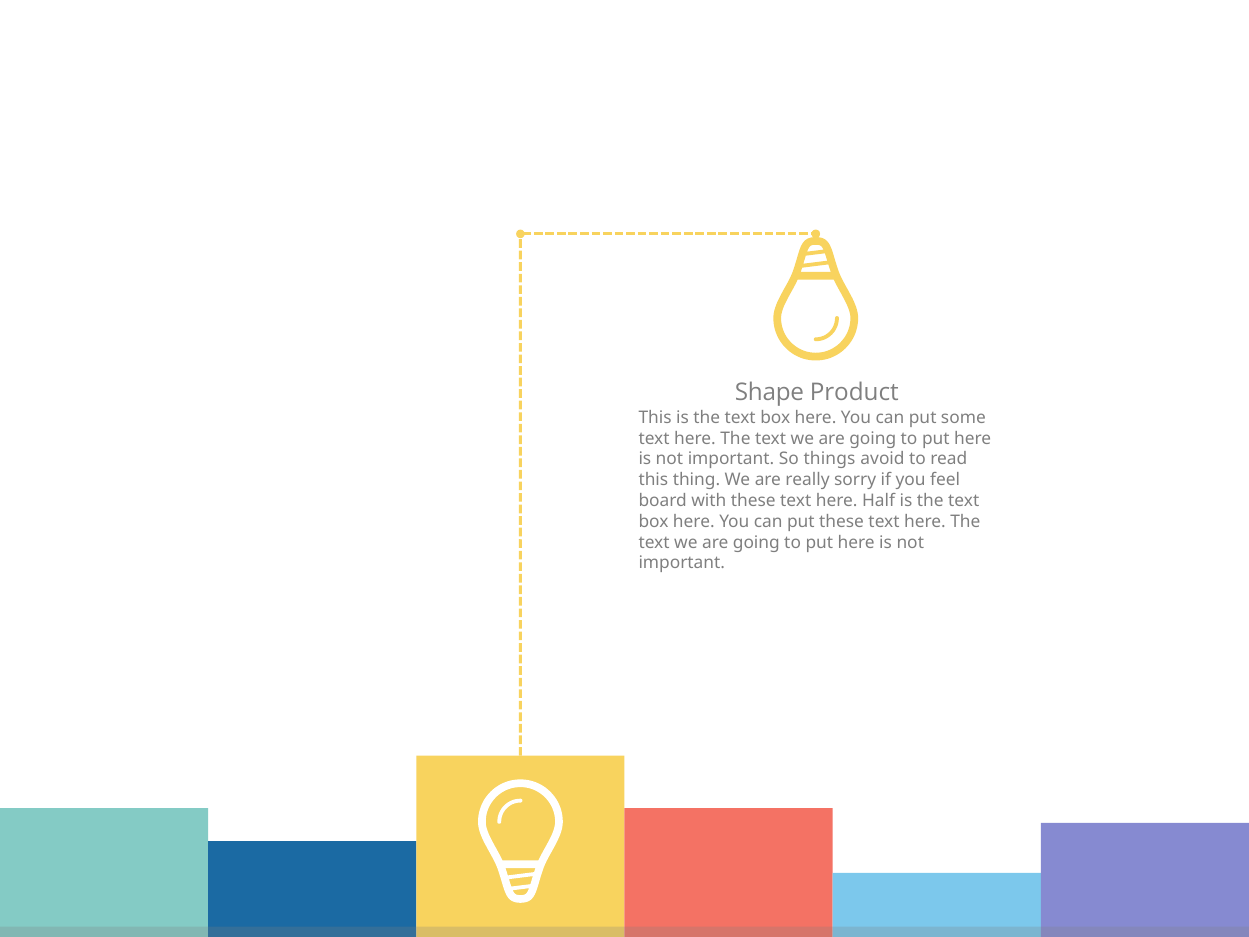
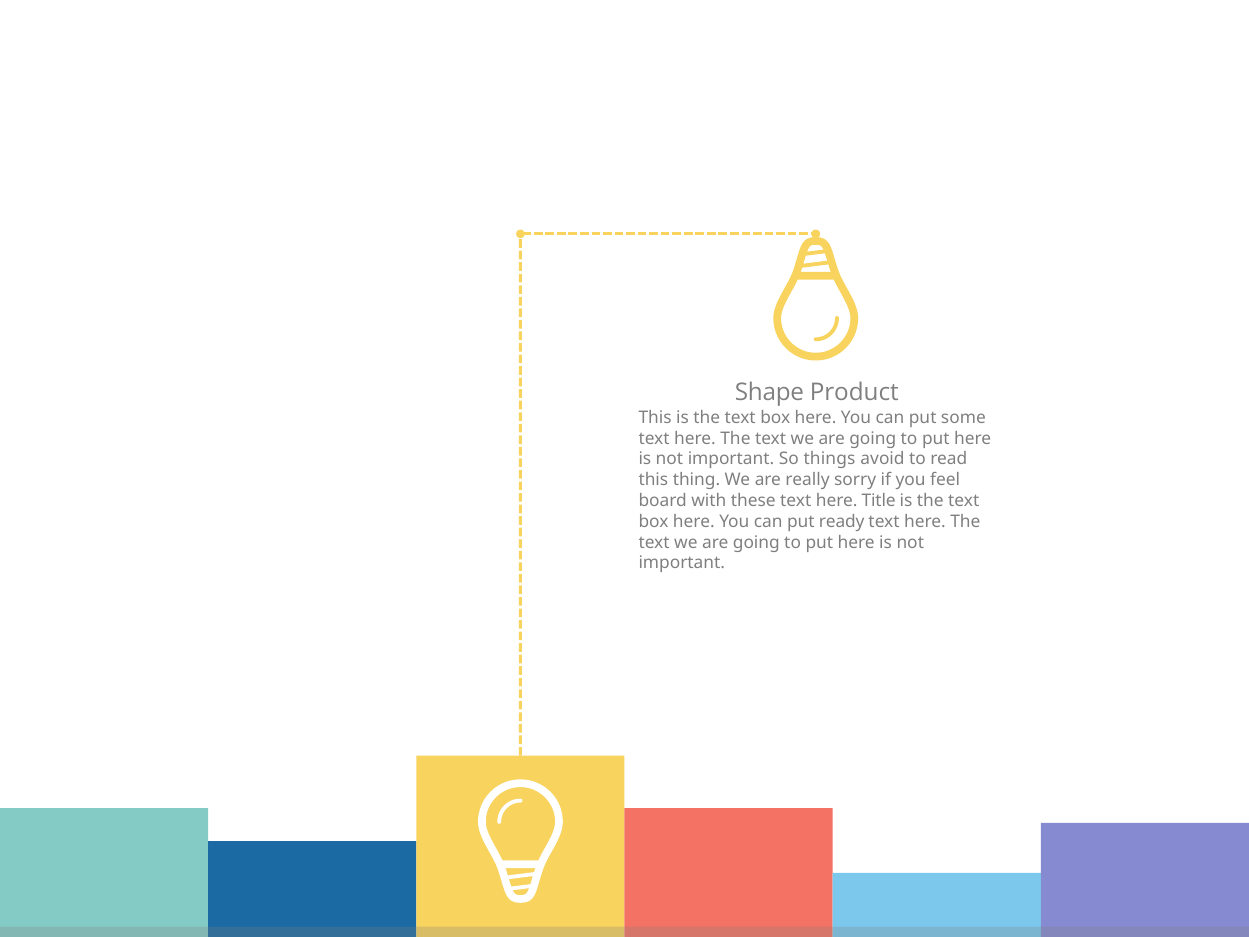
Half: Half -> Title (879, 501)
put these: these -> ready (842, 521)
